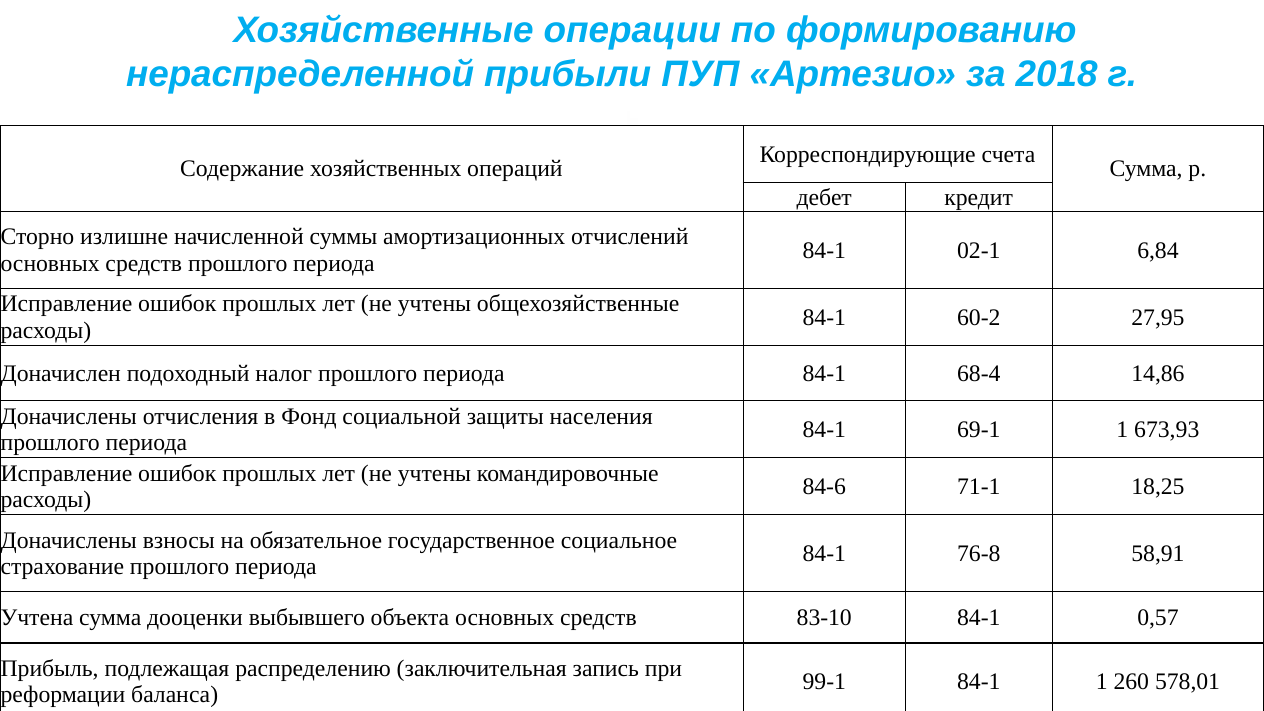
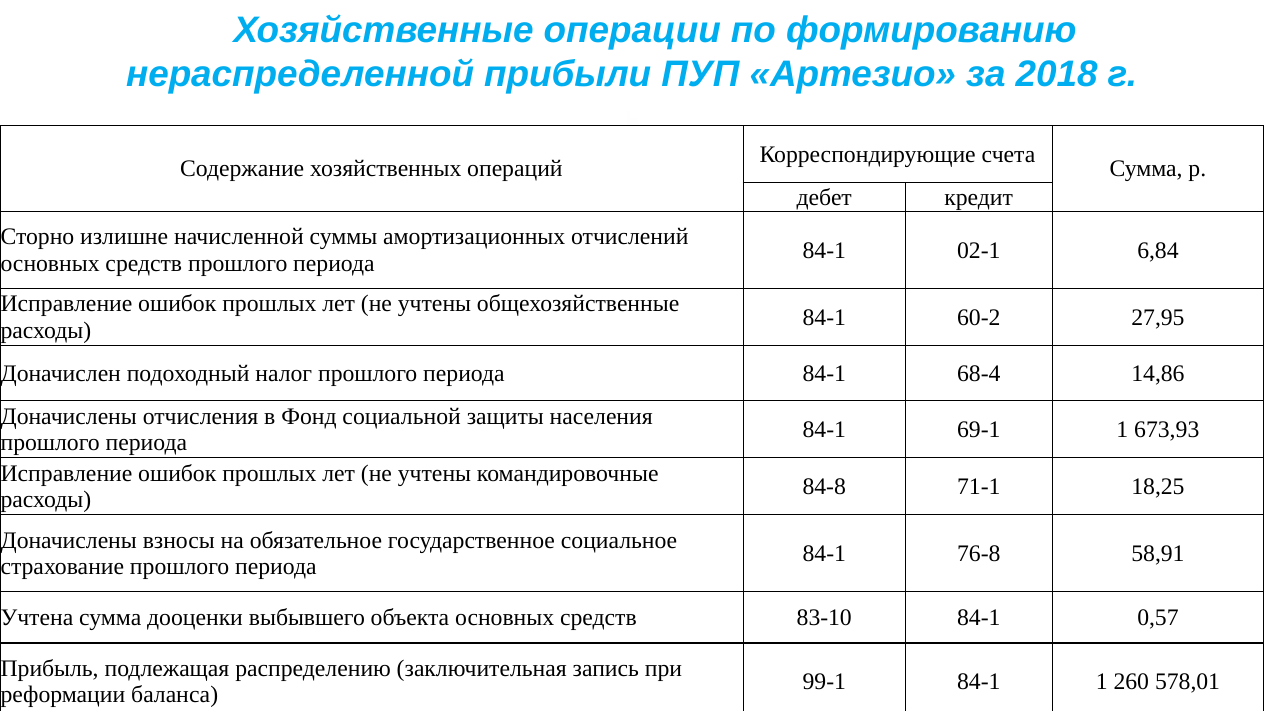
84-6: 84-6 -> 84-8 (824, 487)
